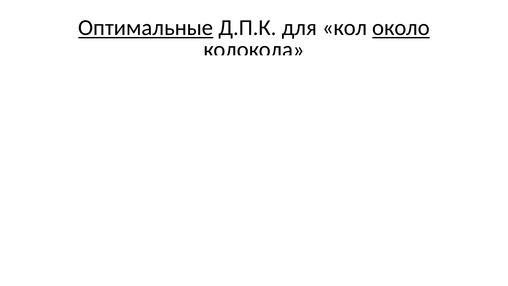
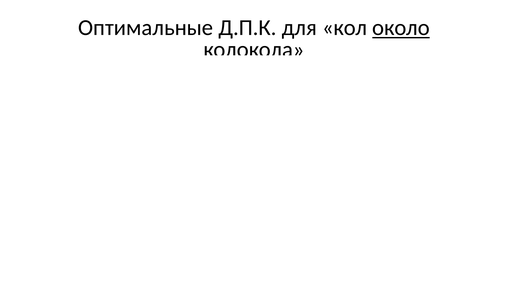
Оптимальные underline: present -> none (146, 28)
